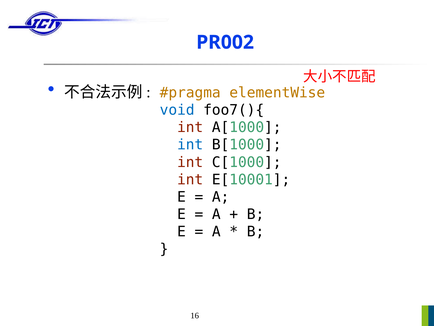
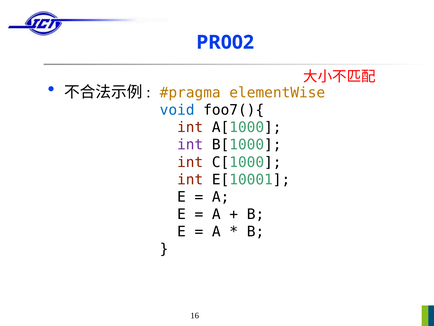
int colour: blue -> purple (190, 145)
